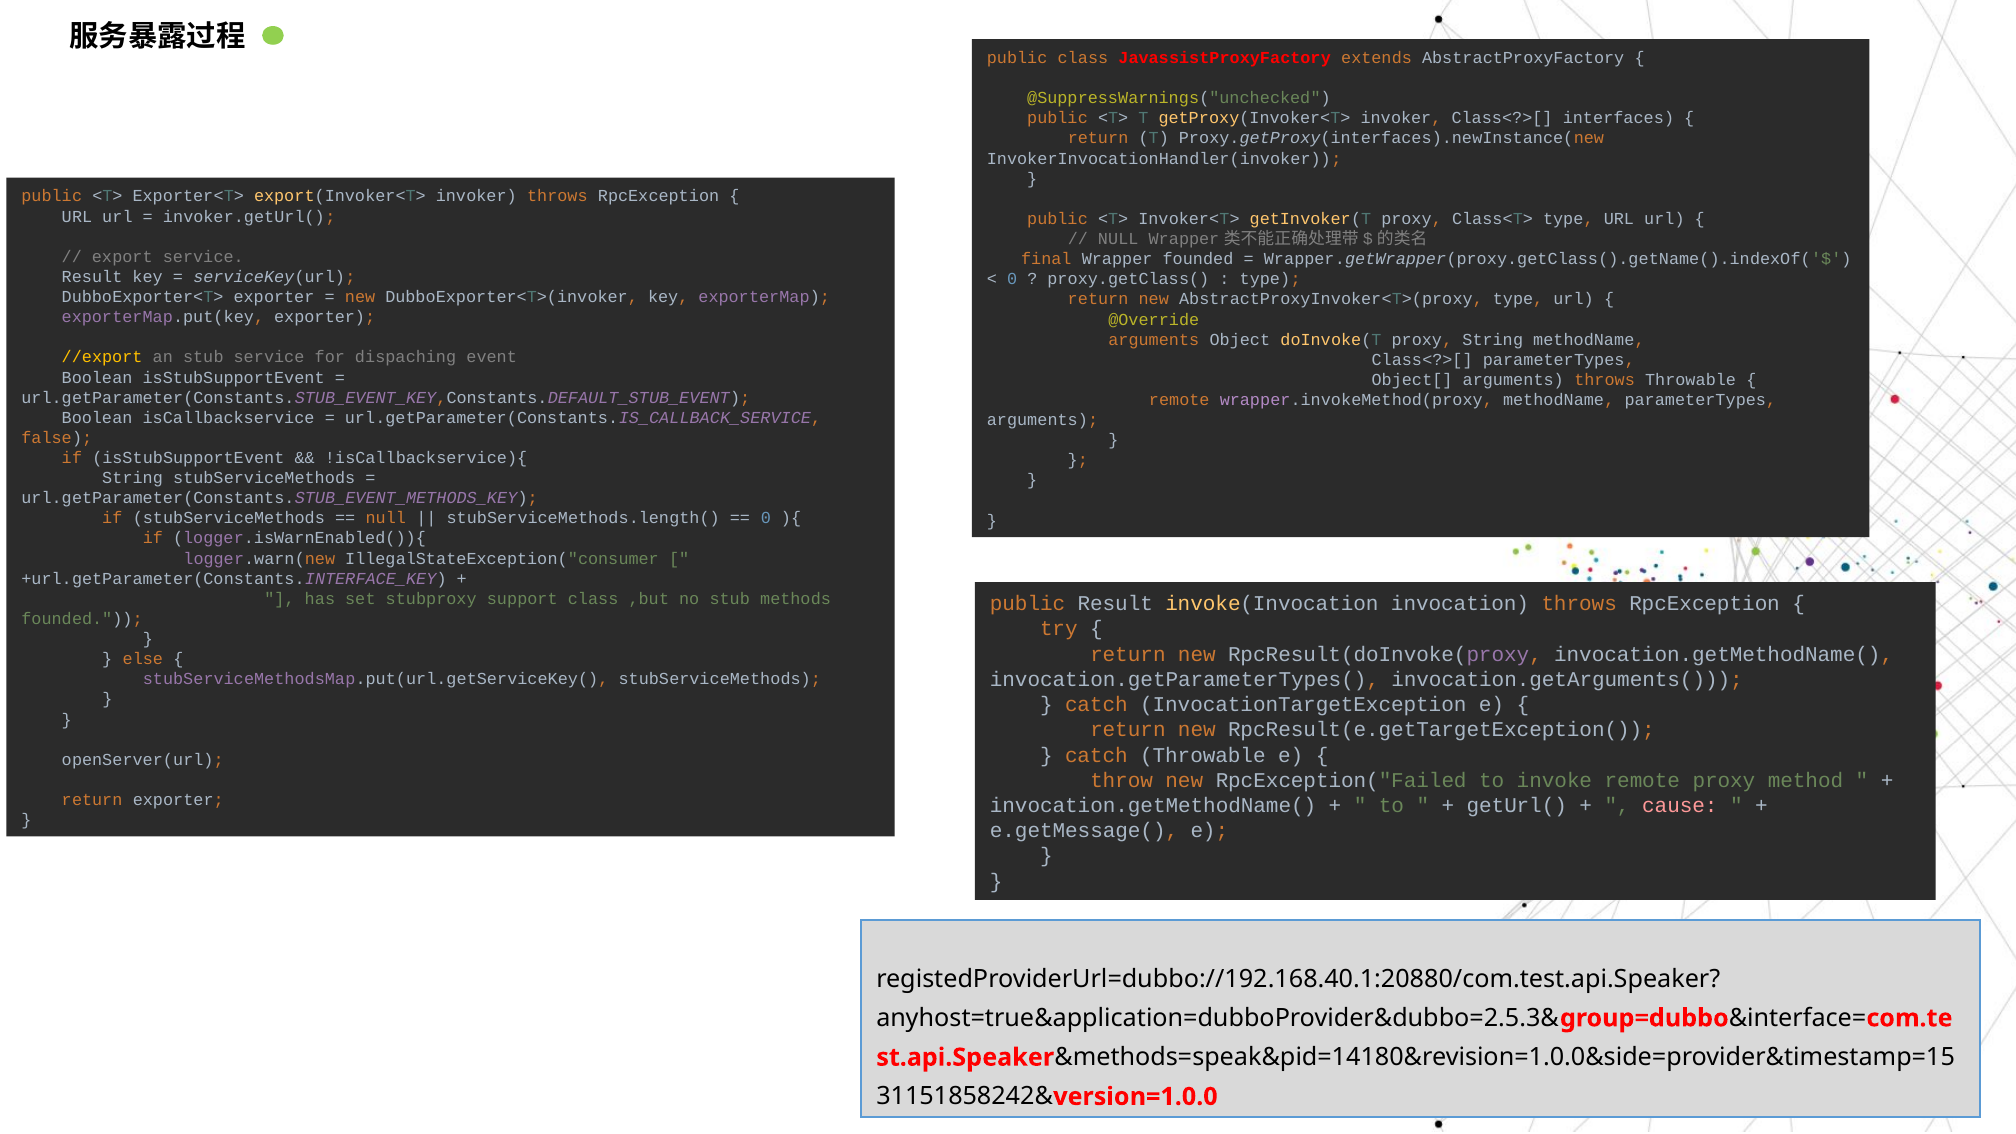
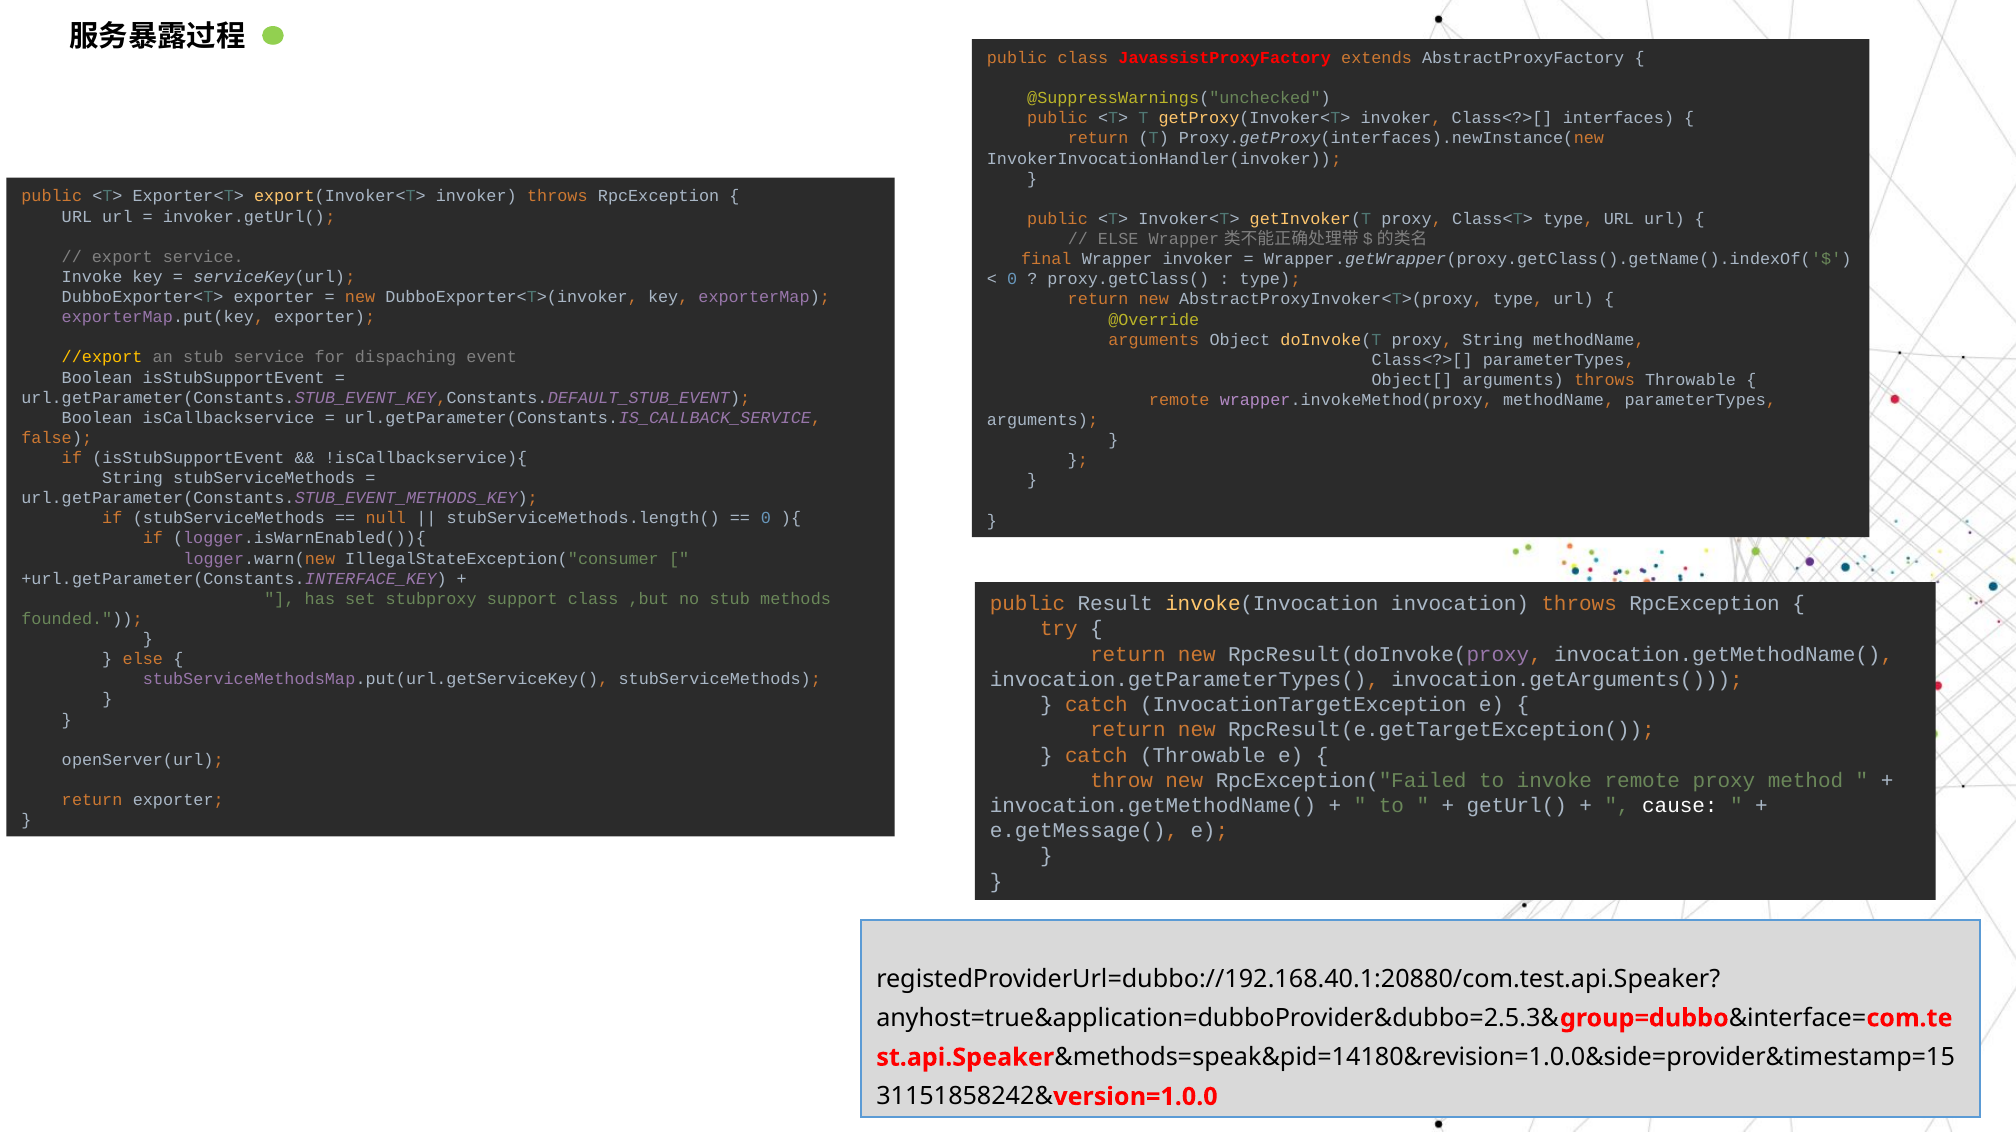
NULL: NULL -> ELSE (1118, 239)
Wrapper founded: founded -> invoker (1198, 259)
Result: Result -> Invoke (92, 277)
cause colour: pink -> white (1680, 806)
